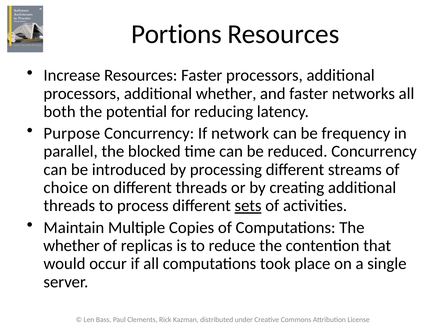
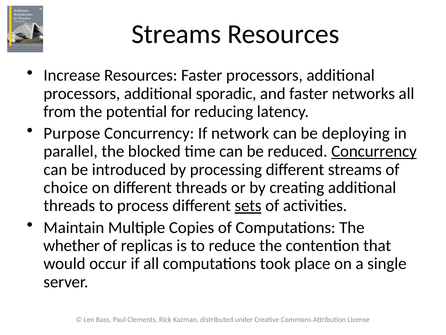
Portions: Portions -> Streams (176, 34)
additional whether: whether -> sporadic (226, 93)
both: both -> from (60, 111)
frequency: frequency -> deploying (356, 133)
Concurrency underline: none -> present (374, 151)
